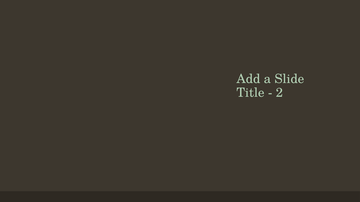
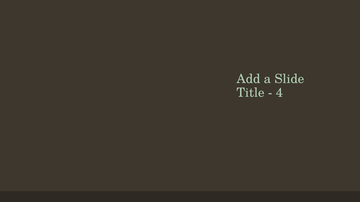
2: 2 -> 4 (279, 93)
